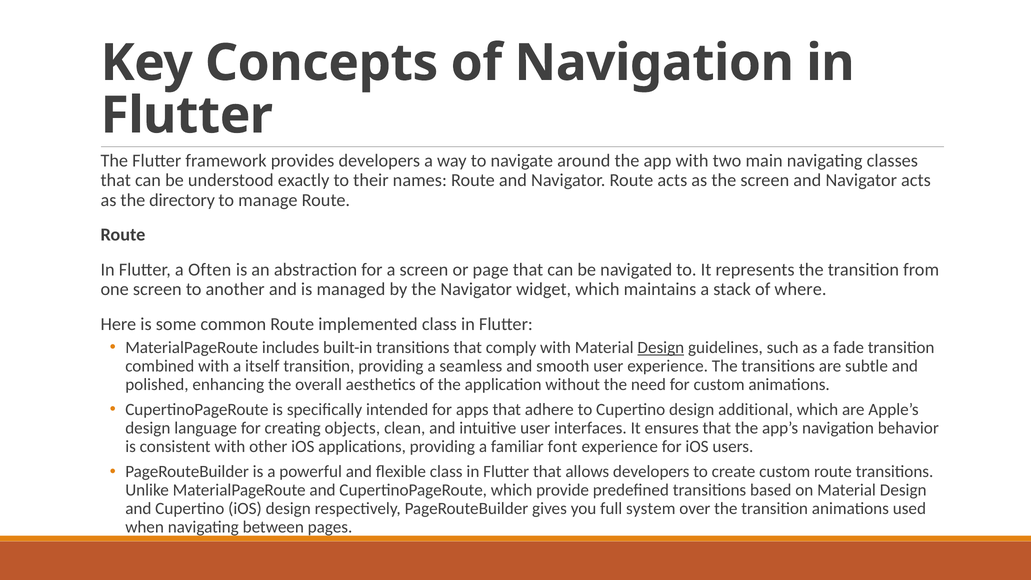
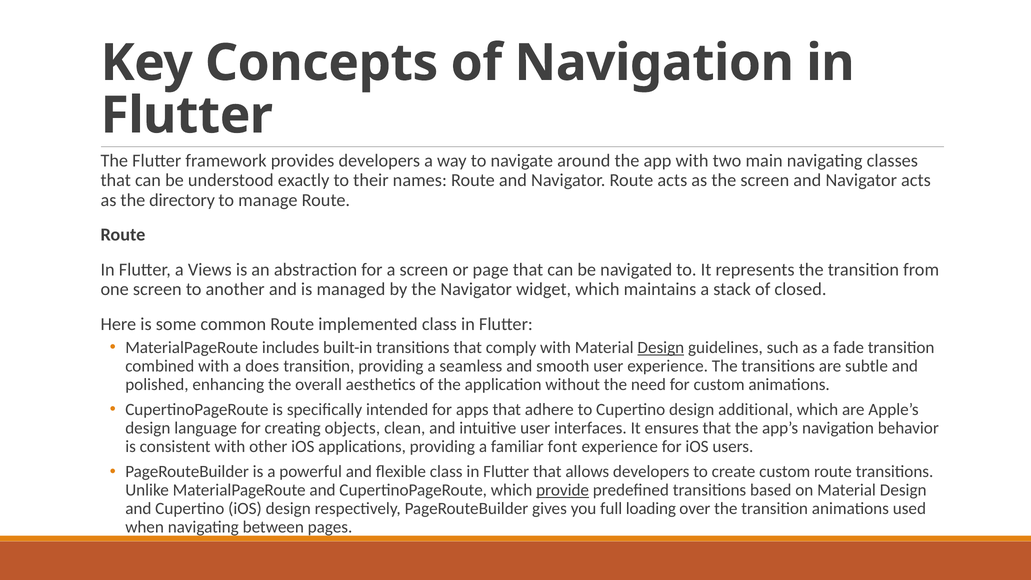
Often: Often -> Views (210, 270)
where: where -> closed (800, 289)
itself: itself -> does (262, 366)
provide underline: none -> present (563, 490)
system: system -> loading (651, 509)
